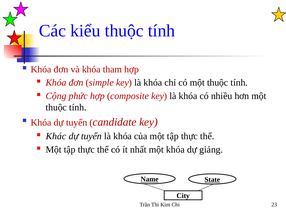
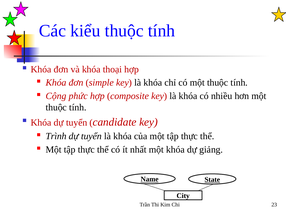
tham: tham -> thoại (112, 69)
Khác: Khác -> Trình (56, 136)
